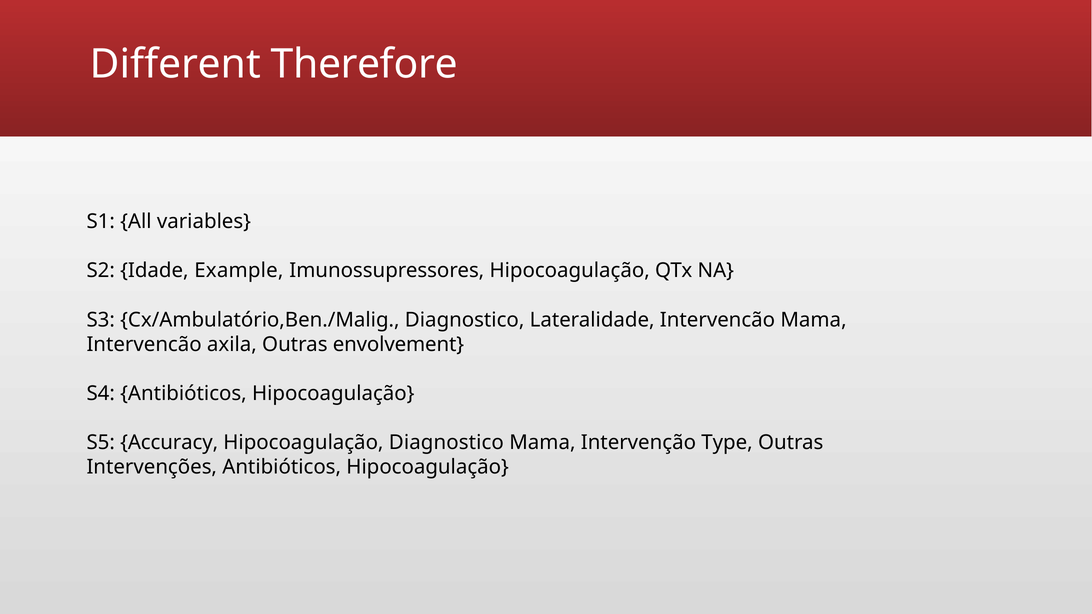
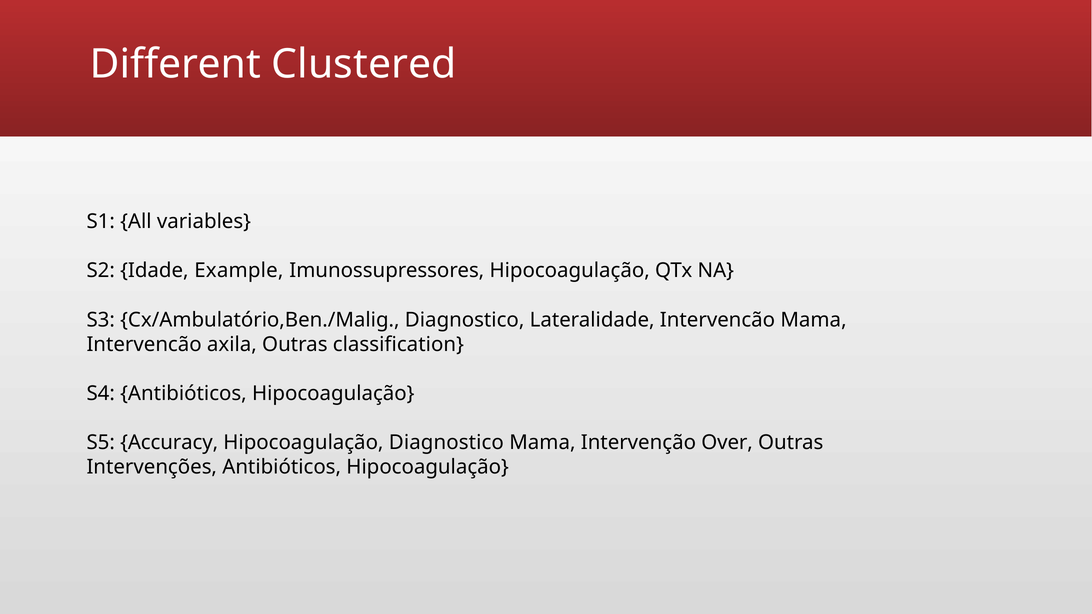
Therefore: Therefore -> Clustered (364, 64)
envolvement: envolvement -> classification (398, 345)
Type: Type -> Over (727, 443)
